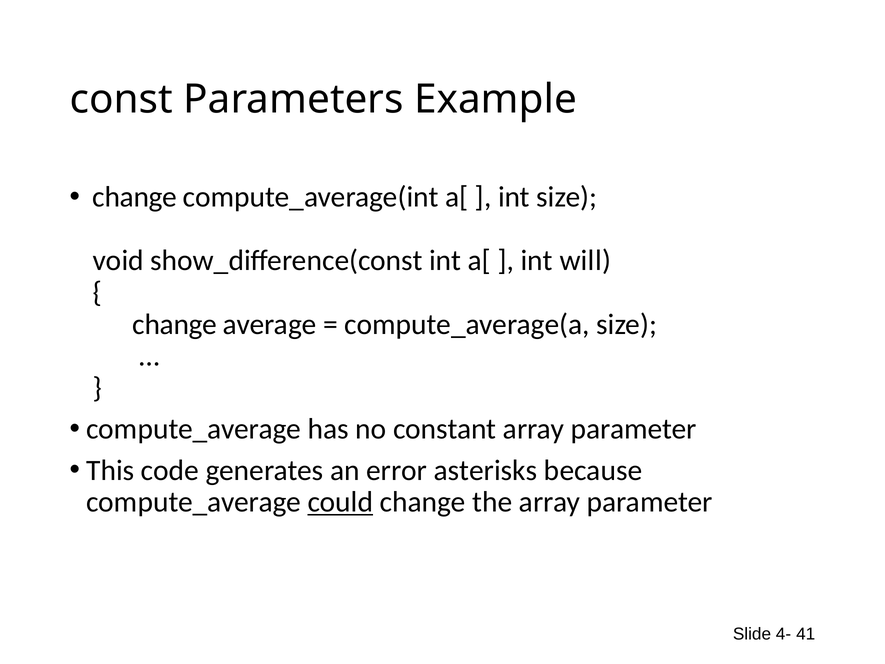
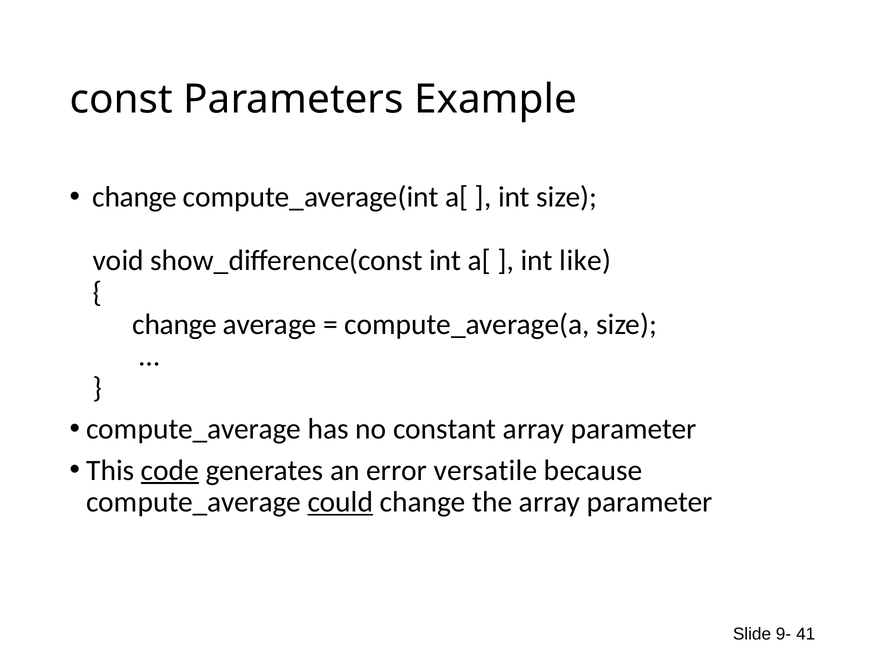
will: will -> like (585, 261)
code underline: none -> present (170, 470)
asterisks: asterisks -> versatile (485, 470)
4-: 4- -> 9- (784, 634)
